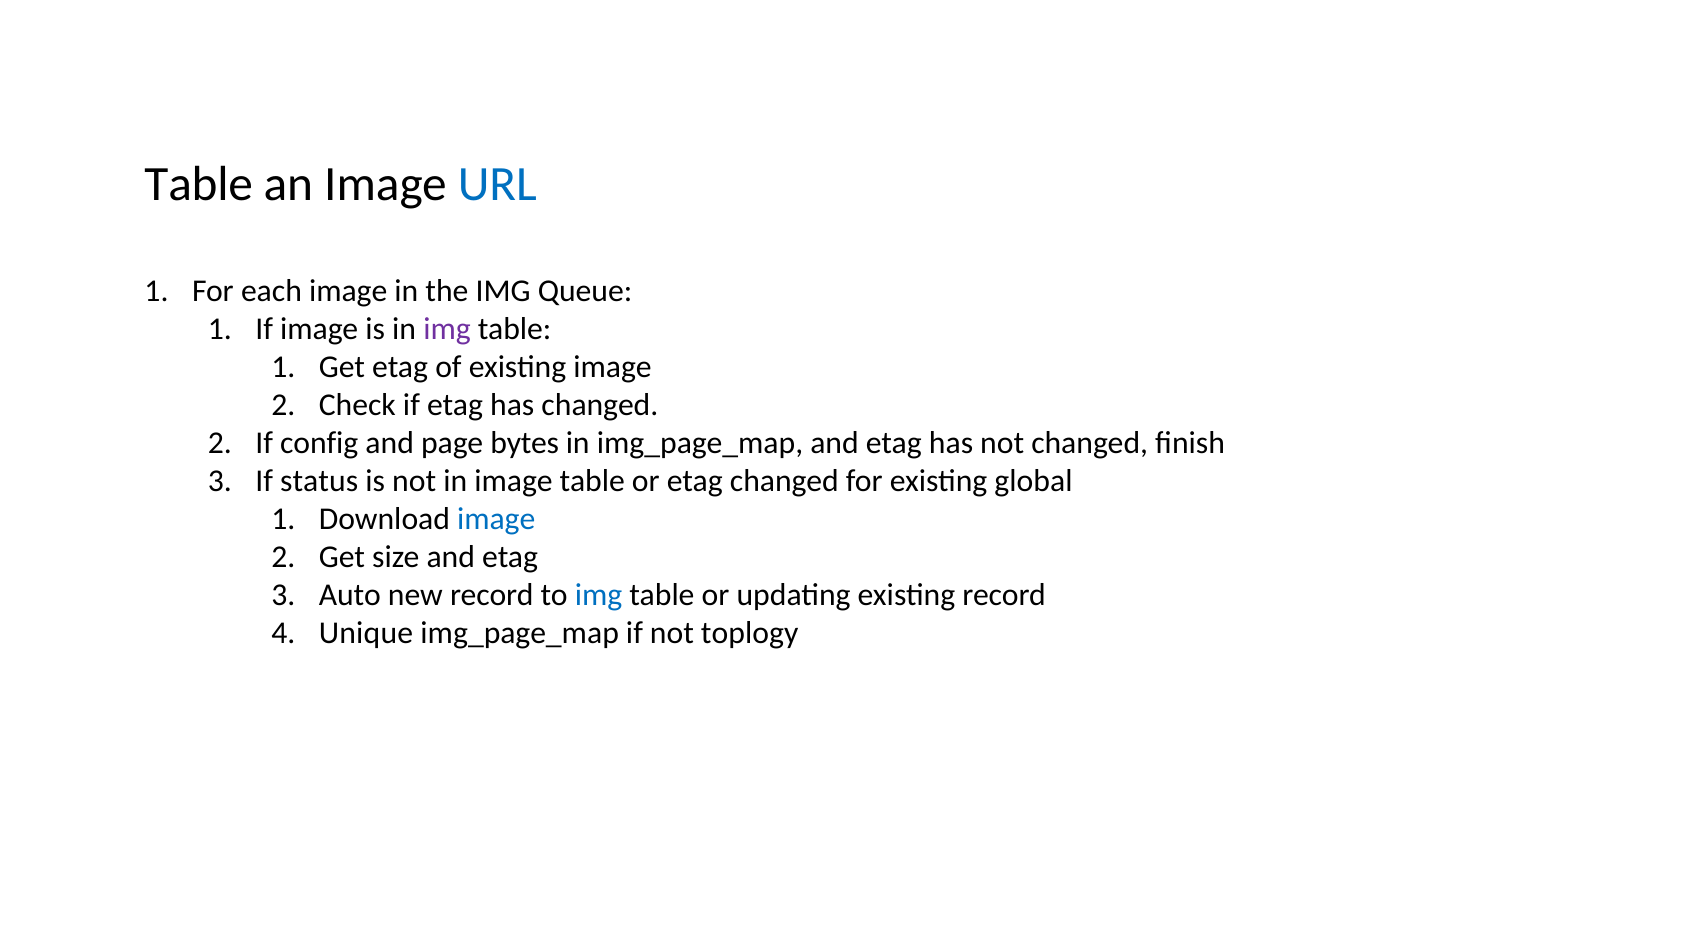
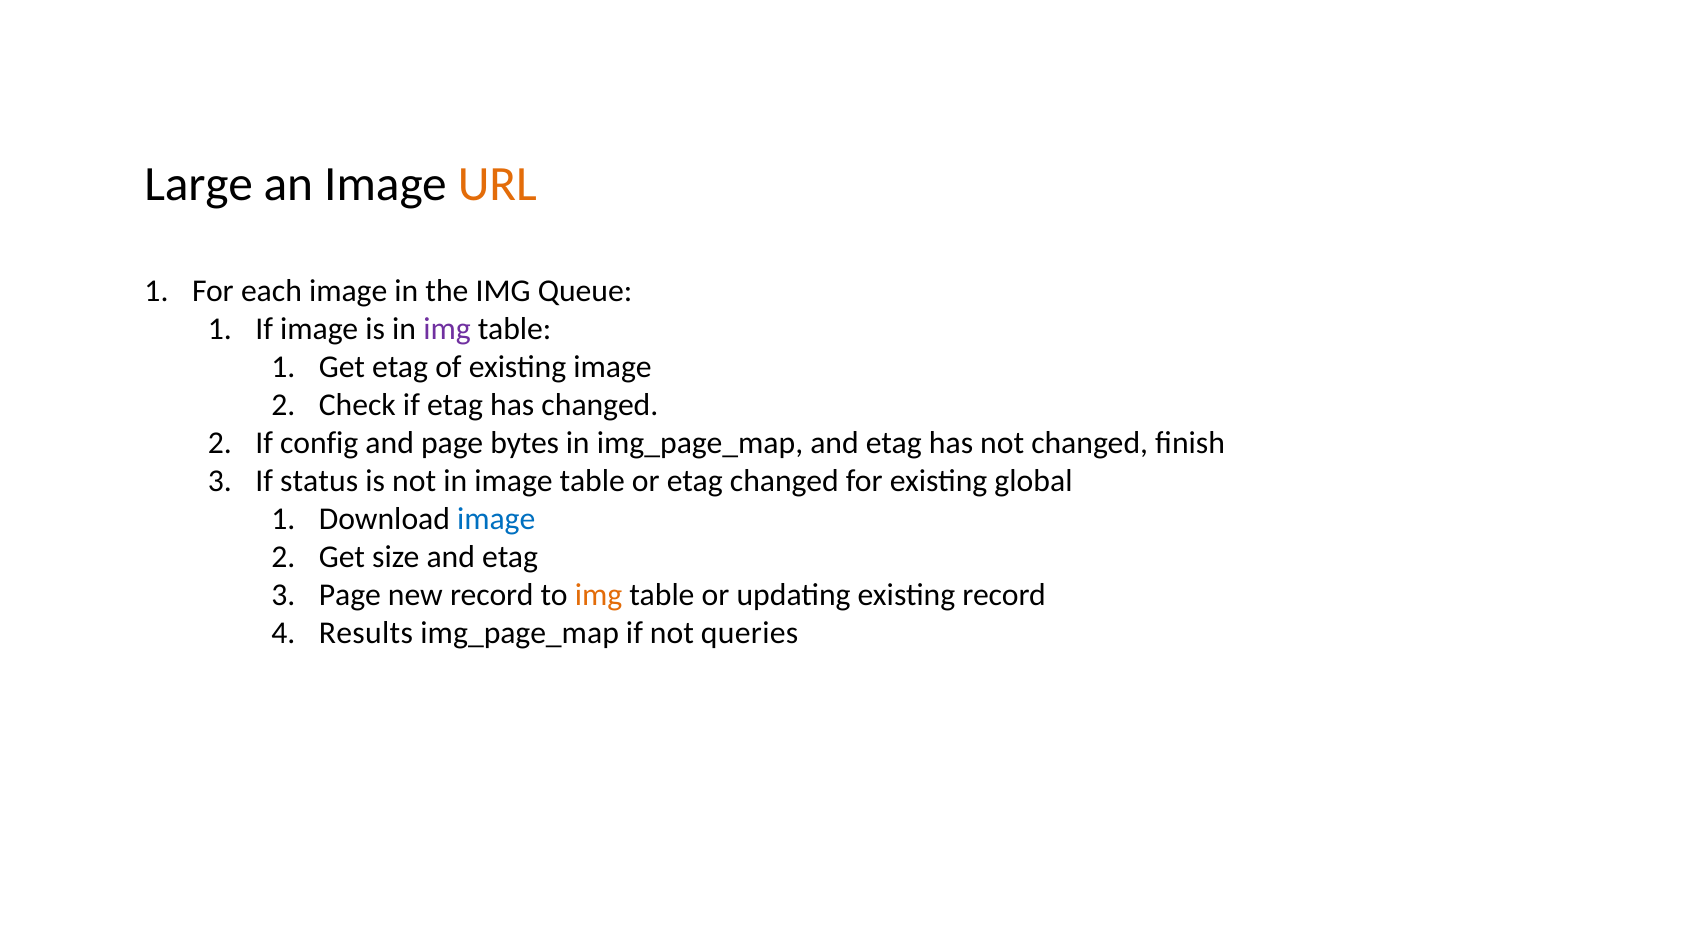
Table: Table -> Large (199, 184)
URL colour: blue -> orange (497, 184)
Auto: Auto -> Page (350, 595)
img colour: blue -> orange (599, 595)
Unique: Unique -> Results (366, 633)
toplogy: toplogy -> queries (750, 633)
